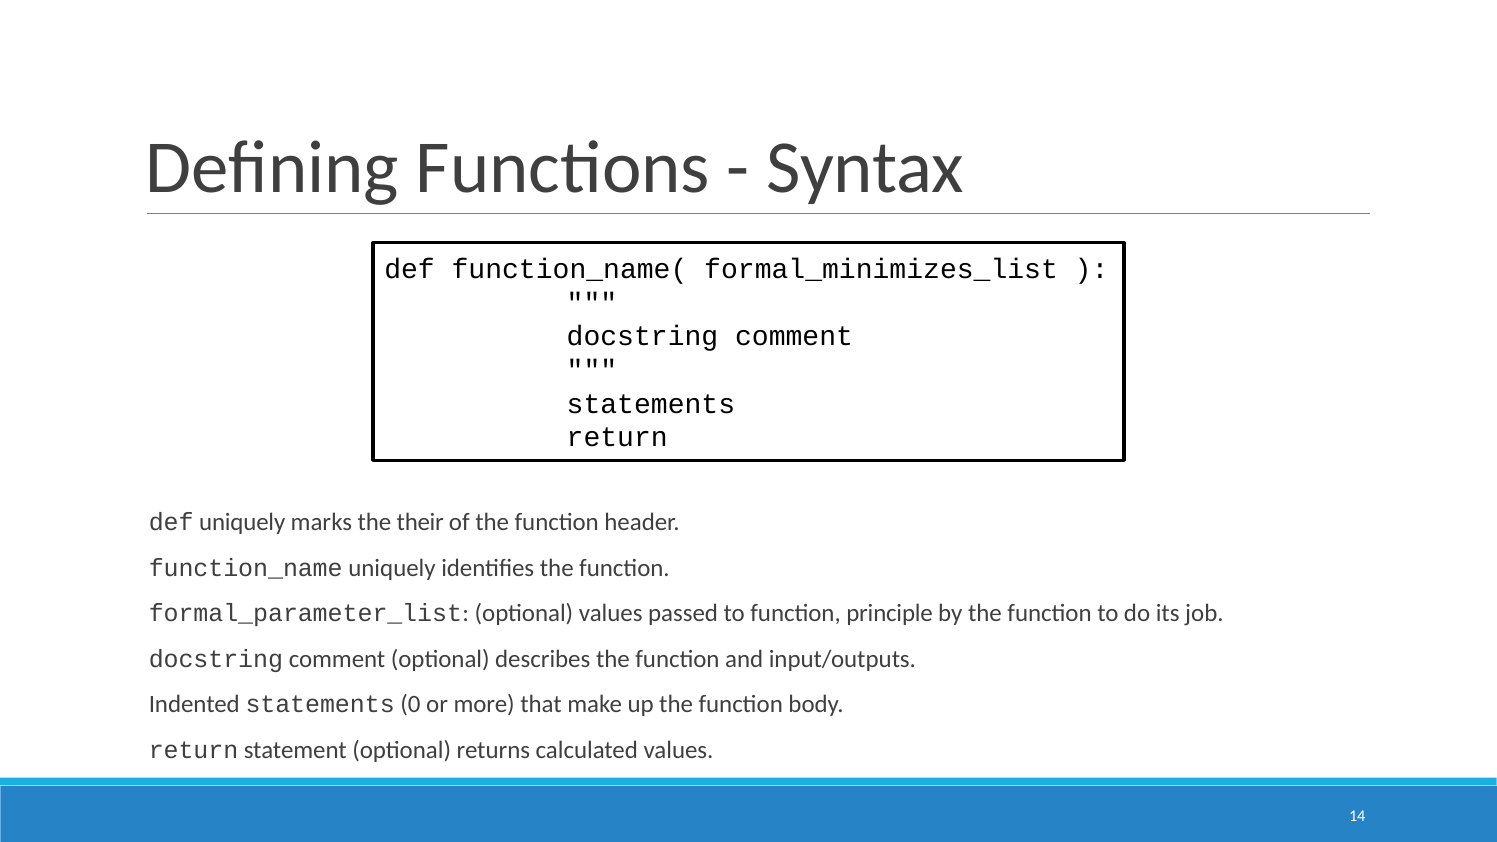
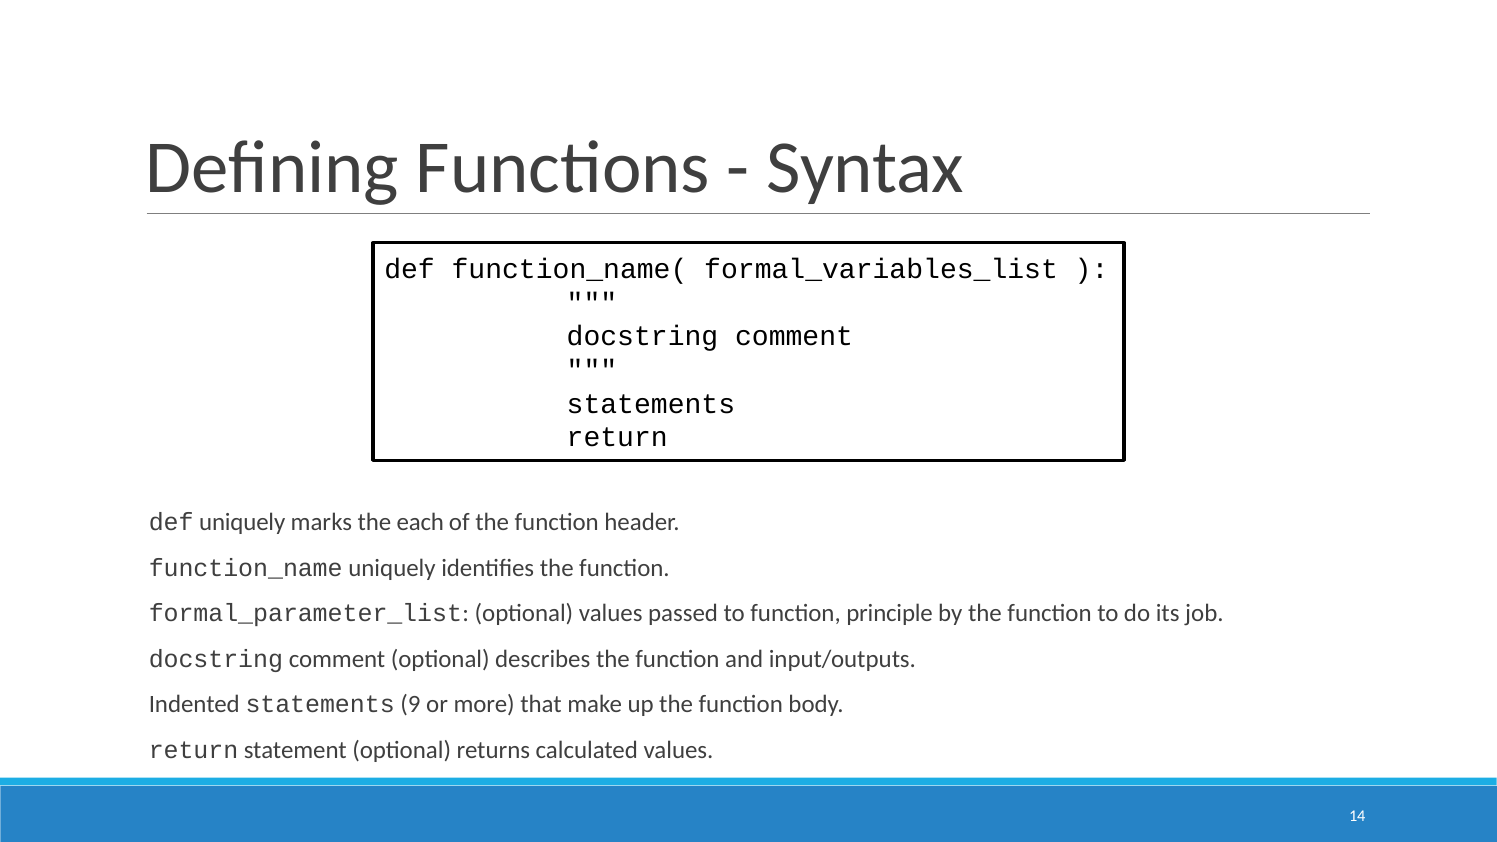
formal_minimizes_list: formal_minimizes_list -> formal_variables_list (881, 269)
their: their -> each (420, 522)
0: 0 -> 9 (411, 705)
